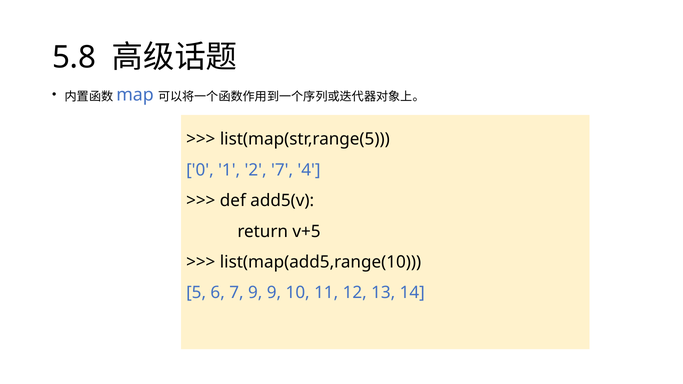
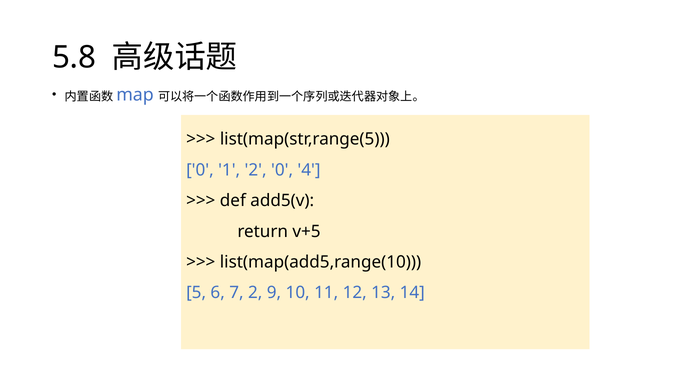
2 7: 7 -> 0 (282, 170)
7 9: 9 -> 2 (255, 293)
